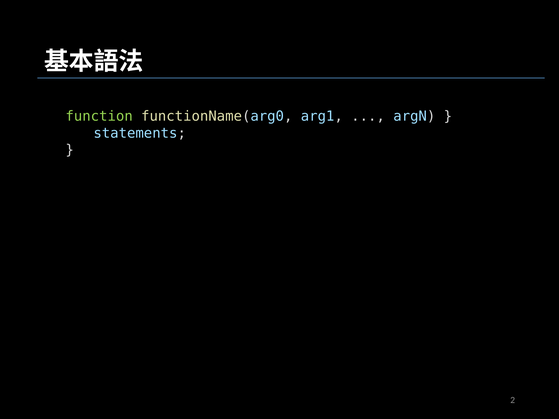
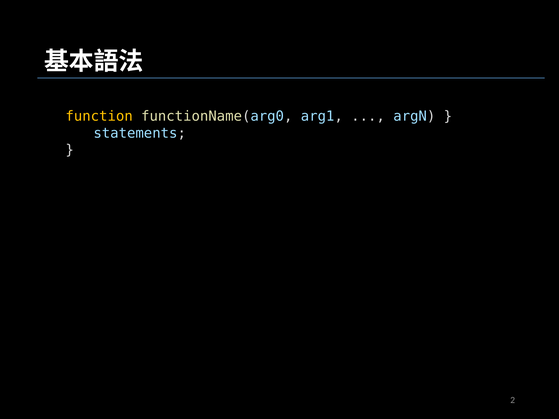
function colour: light green -> yellow (99, 116)
